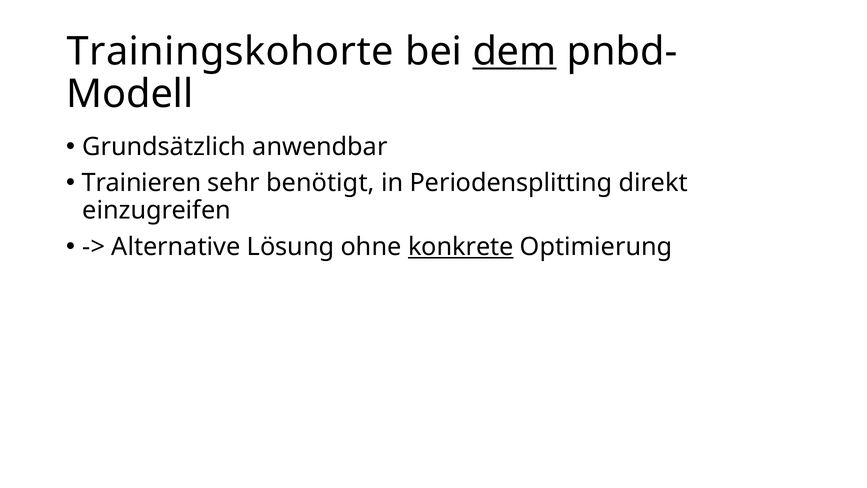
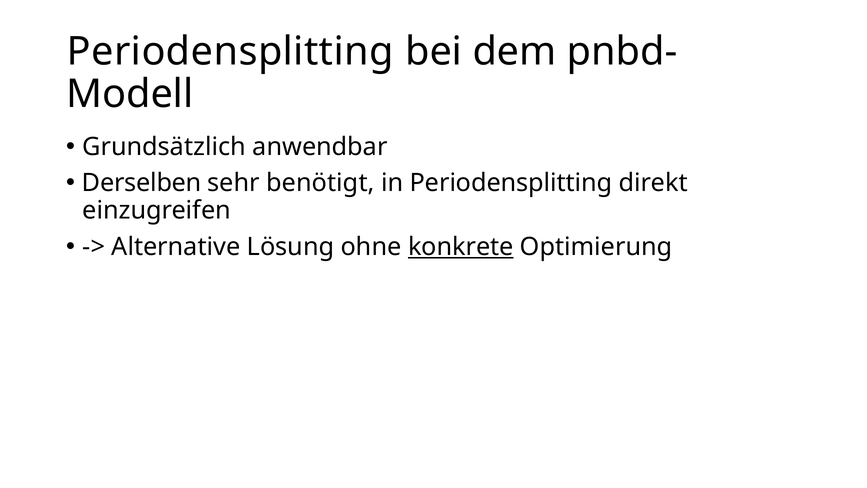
Trainingskohorte: Trainingskohorte -> Periodensplitting (230, 51)
dem underline: present -> none (514, 51)
Trainieren: Trainieren -> Derselben (142, 183)
